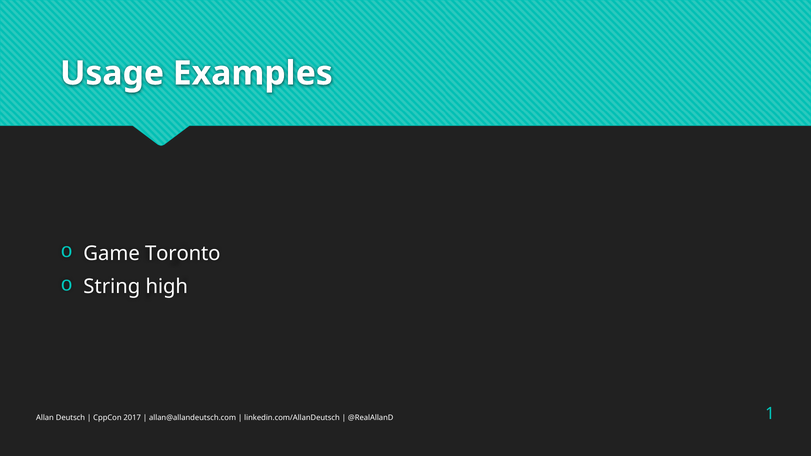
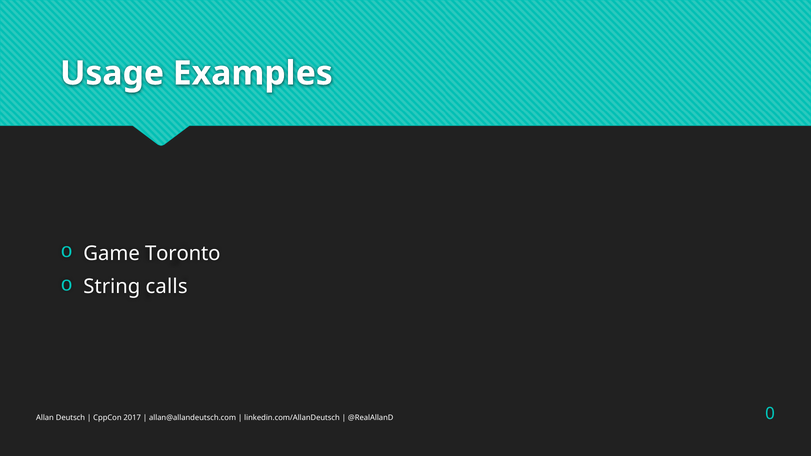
high: high -> calls (167, 287)
1: 1 -> 0 (770, 414)
